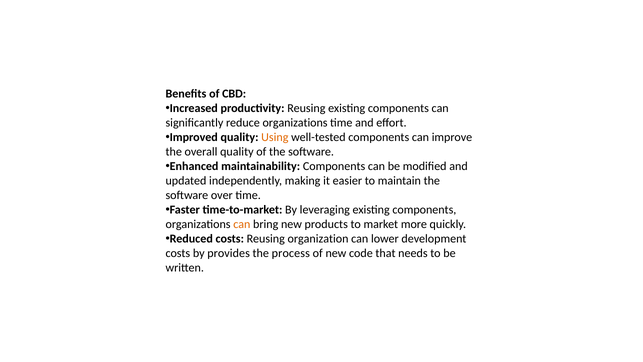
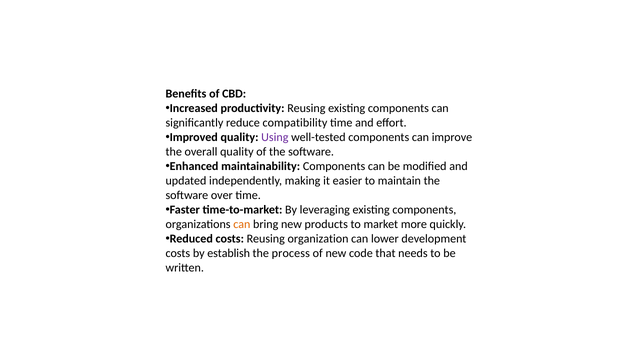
reduce organizations: organizations -> compatibility (295, 123)
Using colour: orange -> purple (275, 137)
provides: provides -> establish (229, 253)
